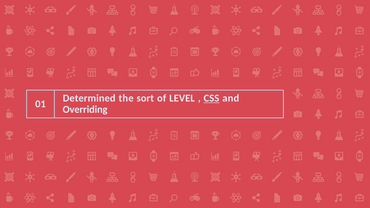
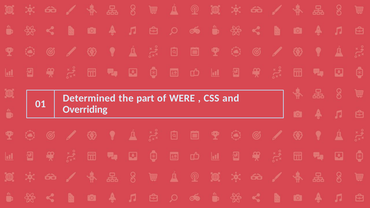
sort: sort -> part (145, 98)
LEVEL: LEVEL -> WERE (182, 98)
CSS underline: present -> none (211, 98)
